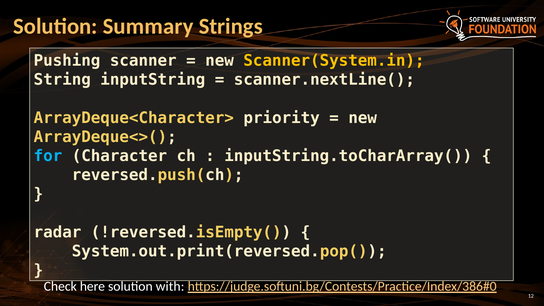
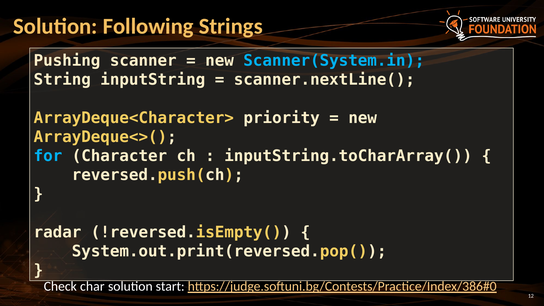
Summary: Summary -> Following (148, 26)
Scanner(System.in colour: yellow -> light blue (334, 61)
here: here -> char (92, 286)
with: with -> start (170, 286)
